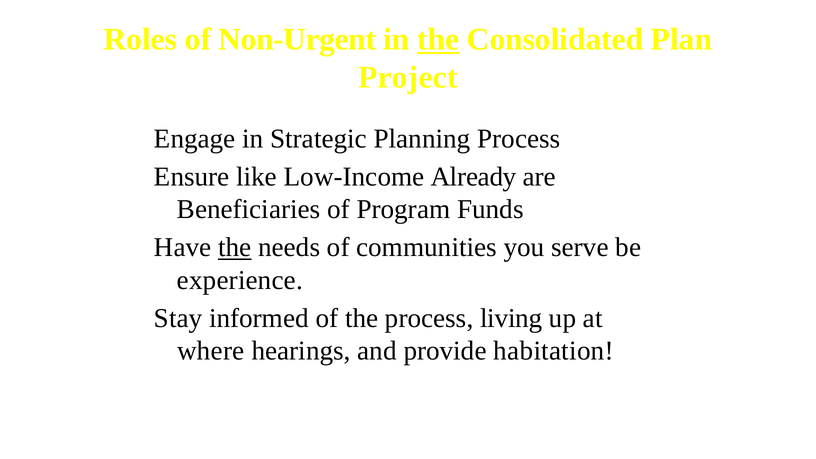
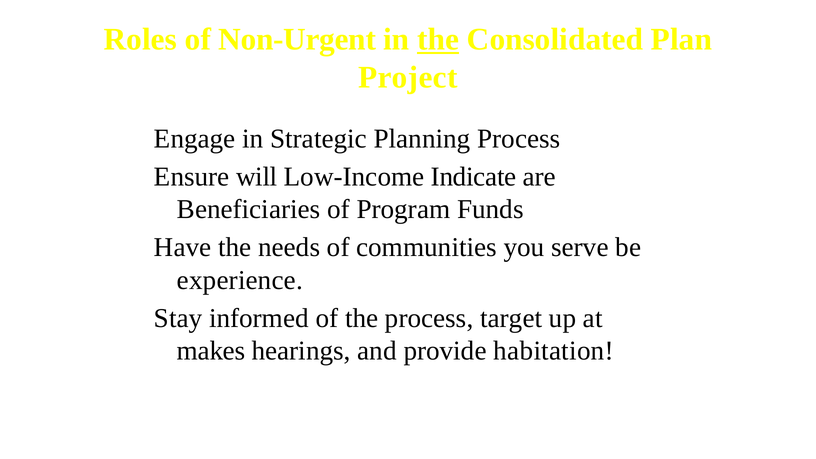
like: like -> will (257, 177)
Already: Already -> Indicate (474, 177)
the underline: present -> none (235, 247)
living: living -> target (511, 318)
where: where -> makes (211, 351)
